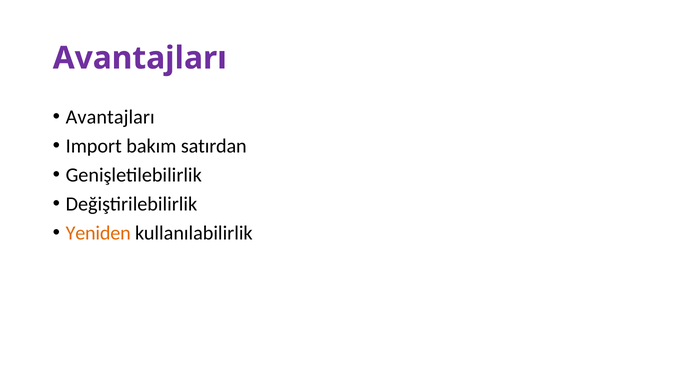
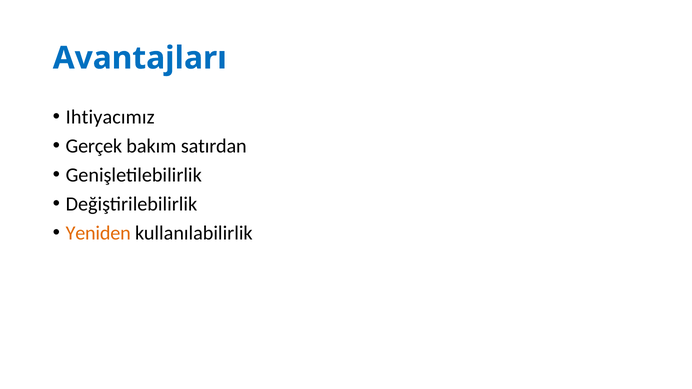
Avantajları colour: purple -> blue (140, 58)
Avantajları: Avantajları -> Ihtiyacımız (110, 117)
Import: Import -> Gerçek (94, 146)
